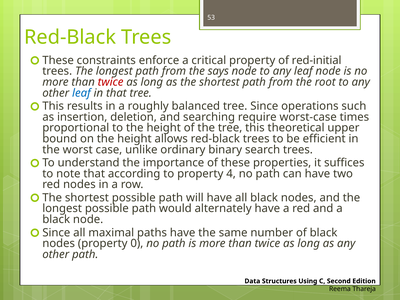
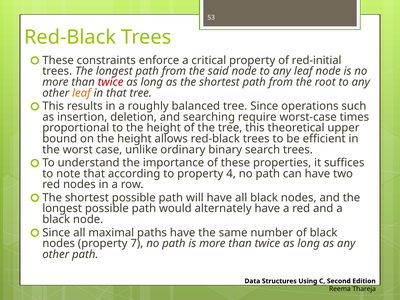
says: says -> said (218, 71)
leaf colour: blue -> orange (81, 93)
0: 0 -> 7 (137, 243)
